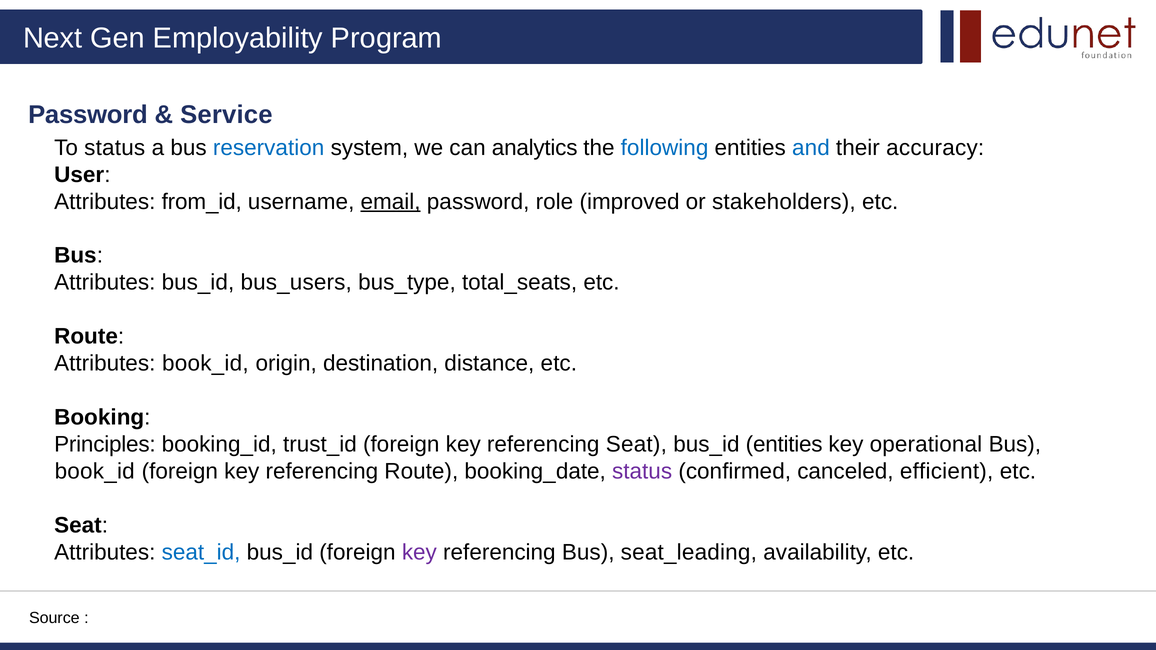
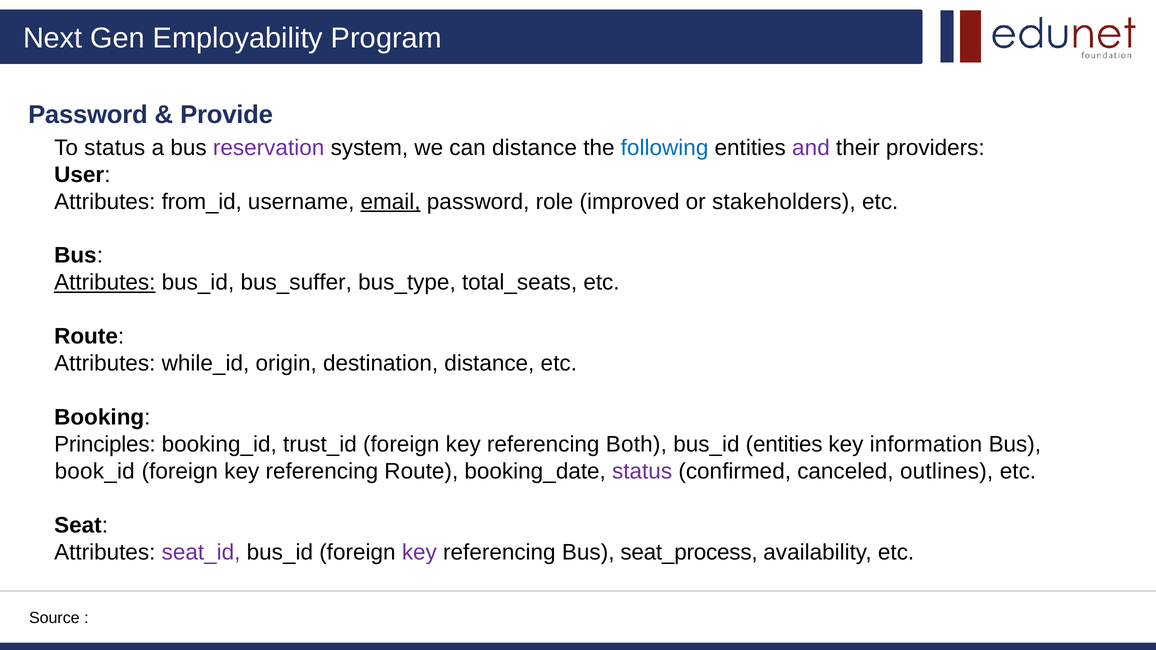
Service: Service -> Provide (227, 115)
reservation colour: blue -> purple (269, 148)
can analytics: analytics -> distance (534, 148)
and colour: blue -> purple (811, 148)
accuracy: accuracy -> providers (935, 148)
Attributes underline: none -> present (105, 283)
bus_users: bus_users -> bus_suffer (296, 283)
Attributes book_id: book_id -> while_id (205, 364)
referencing Seat: Seat -> Both (636, 445)
operational: operational -> information (926, 445)
efficient: efficient -> outlines (947, 472)
seat_id colour: blue -> purple (201, 553)
seat_leading: seat_leading -> seat_process (689, 553)
